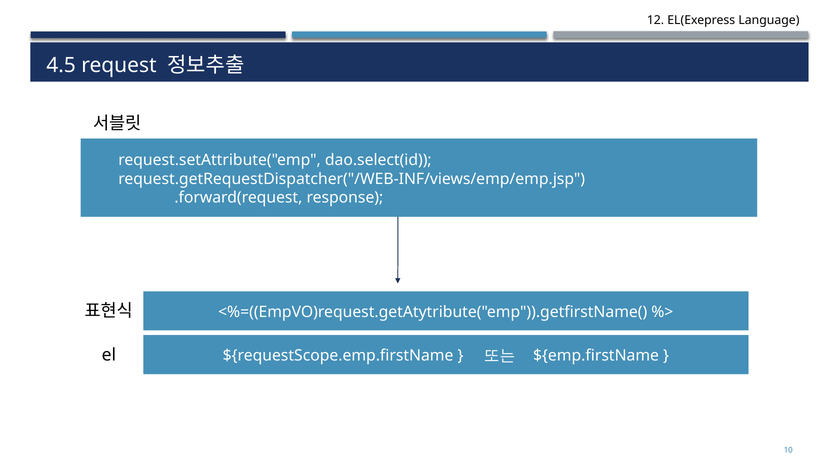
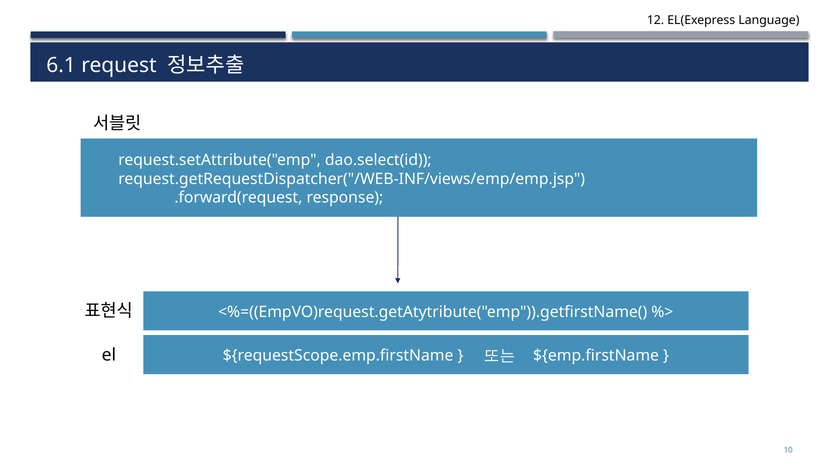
4.5: 4.5 -> 6.1 (61, 65)
